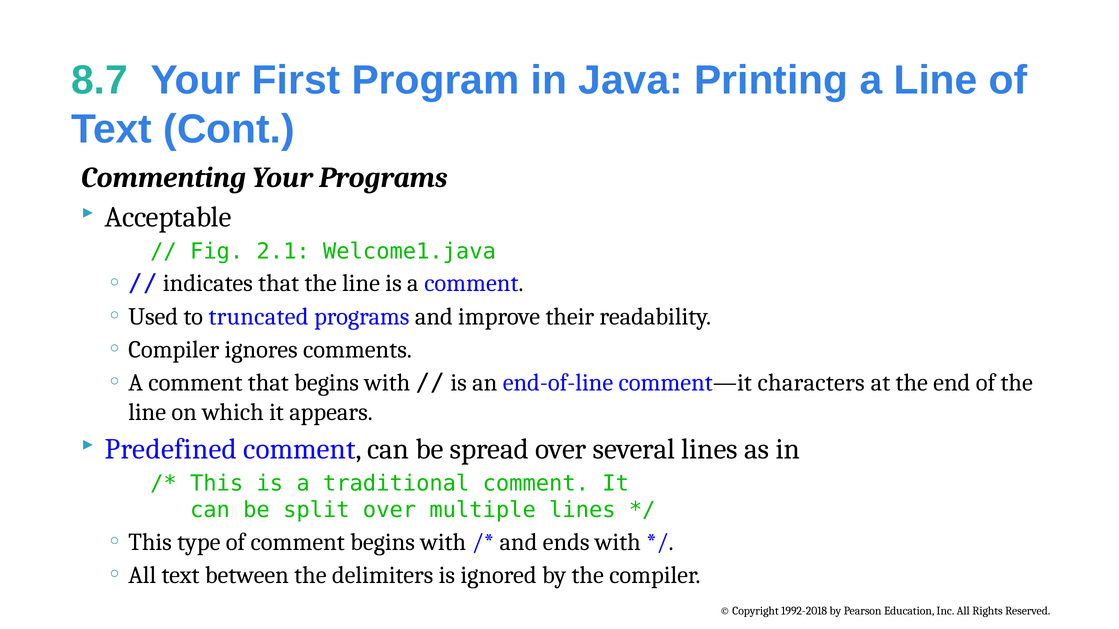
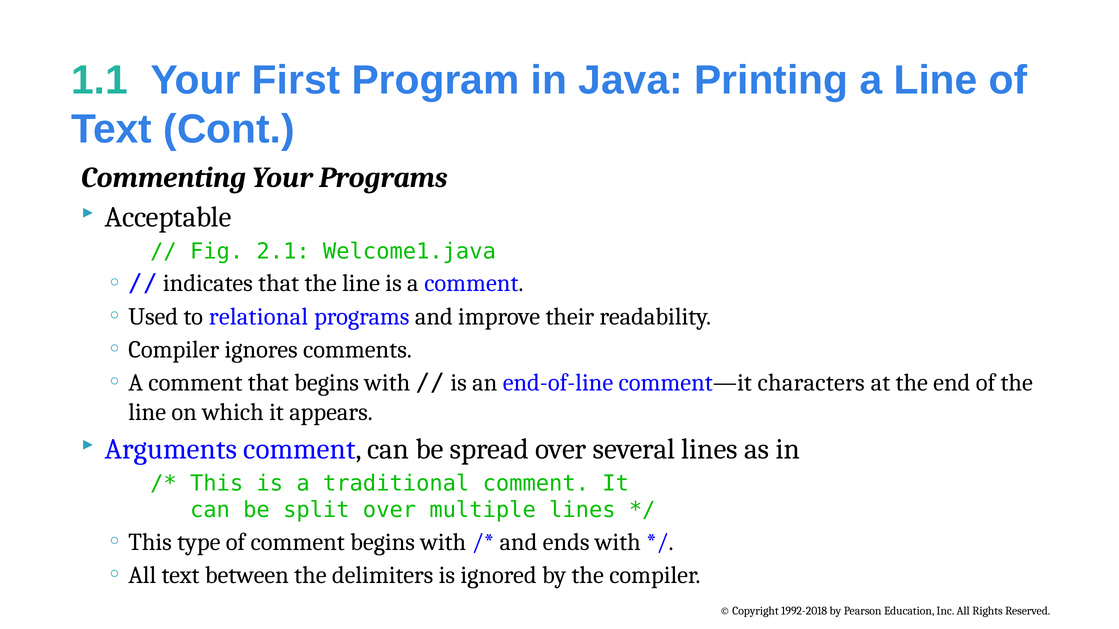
8.7: 8.7 -> 1.1 (100, 80)
truncated: truncated -> relational (259, 317)
Predefined: Predefined -> Arguments (171, 450)
